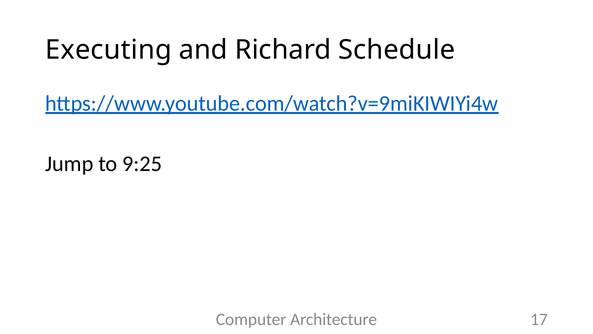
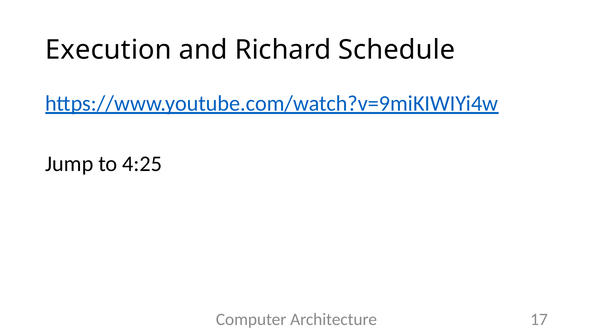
Executing: Executing -> Execution (108, 50)
9:25: 9:25 -> 4:25 (142, 164)
